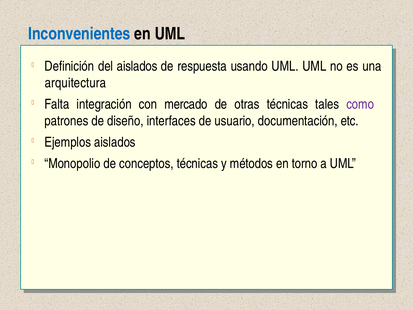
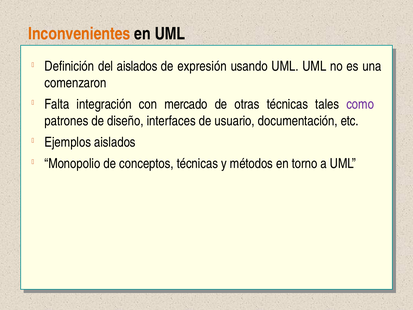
Inconvenientes colour: blue -> orange (79, 34)
respuesta: respuesta -> expresión (202, 66)
arquitectura: arquitectura -> comenzaron (76, 83)
